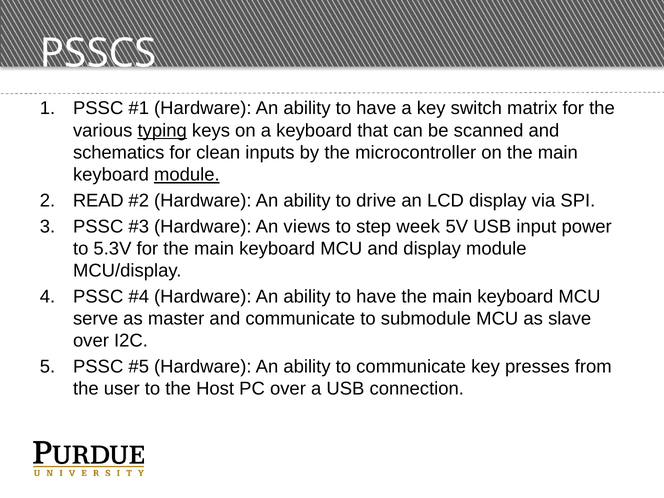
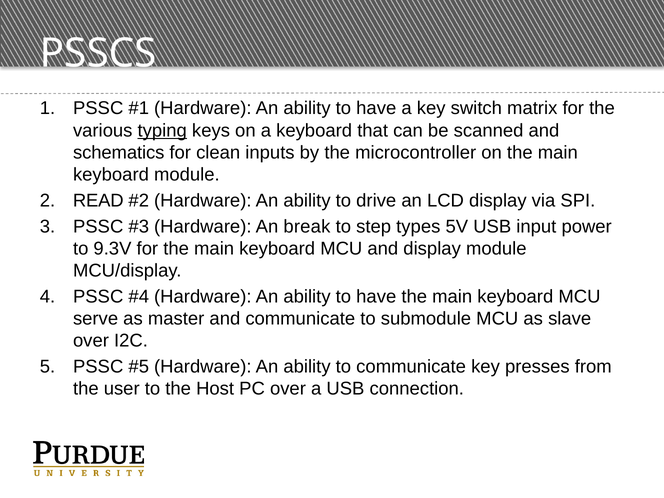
module underline: present -> none (187, 175)
views: views -> break (307, 226)
week: week -> types (418, 226)
5.3V: 5.3V -> 9.3V (112, 249)
